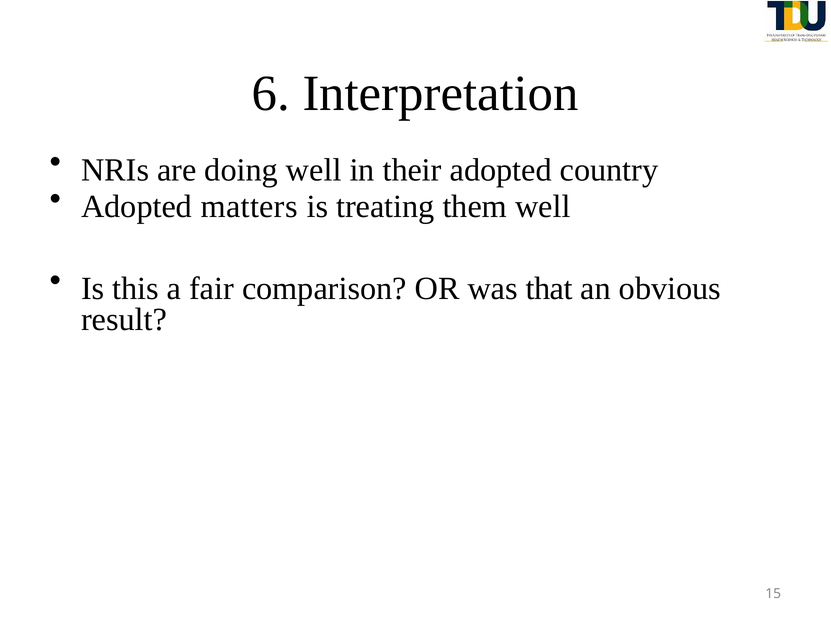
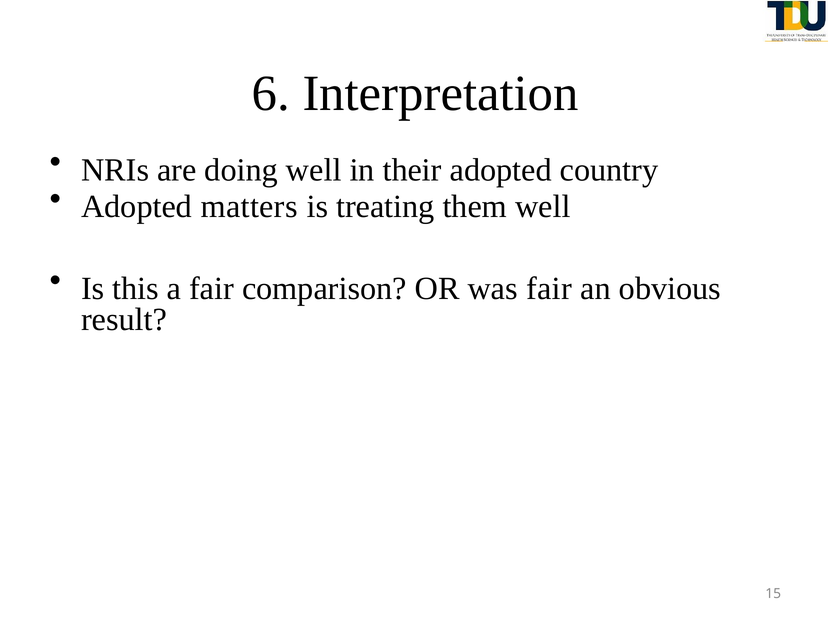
was that: that -> fair (549, 289)
